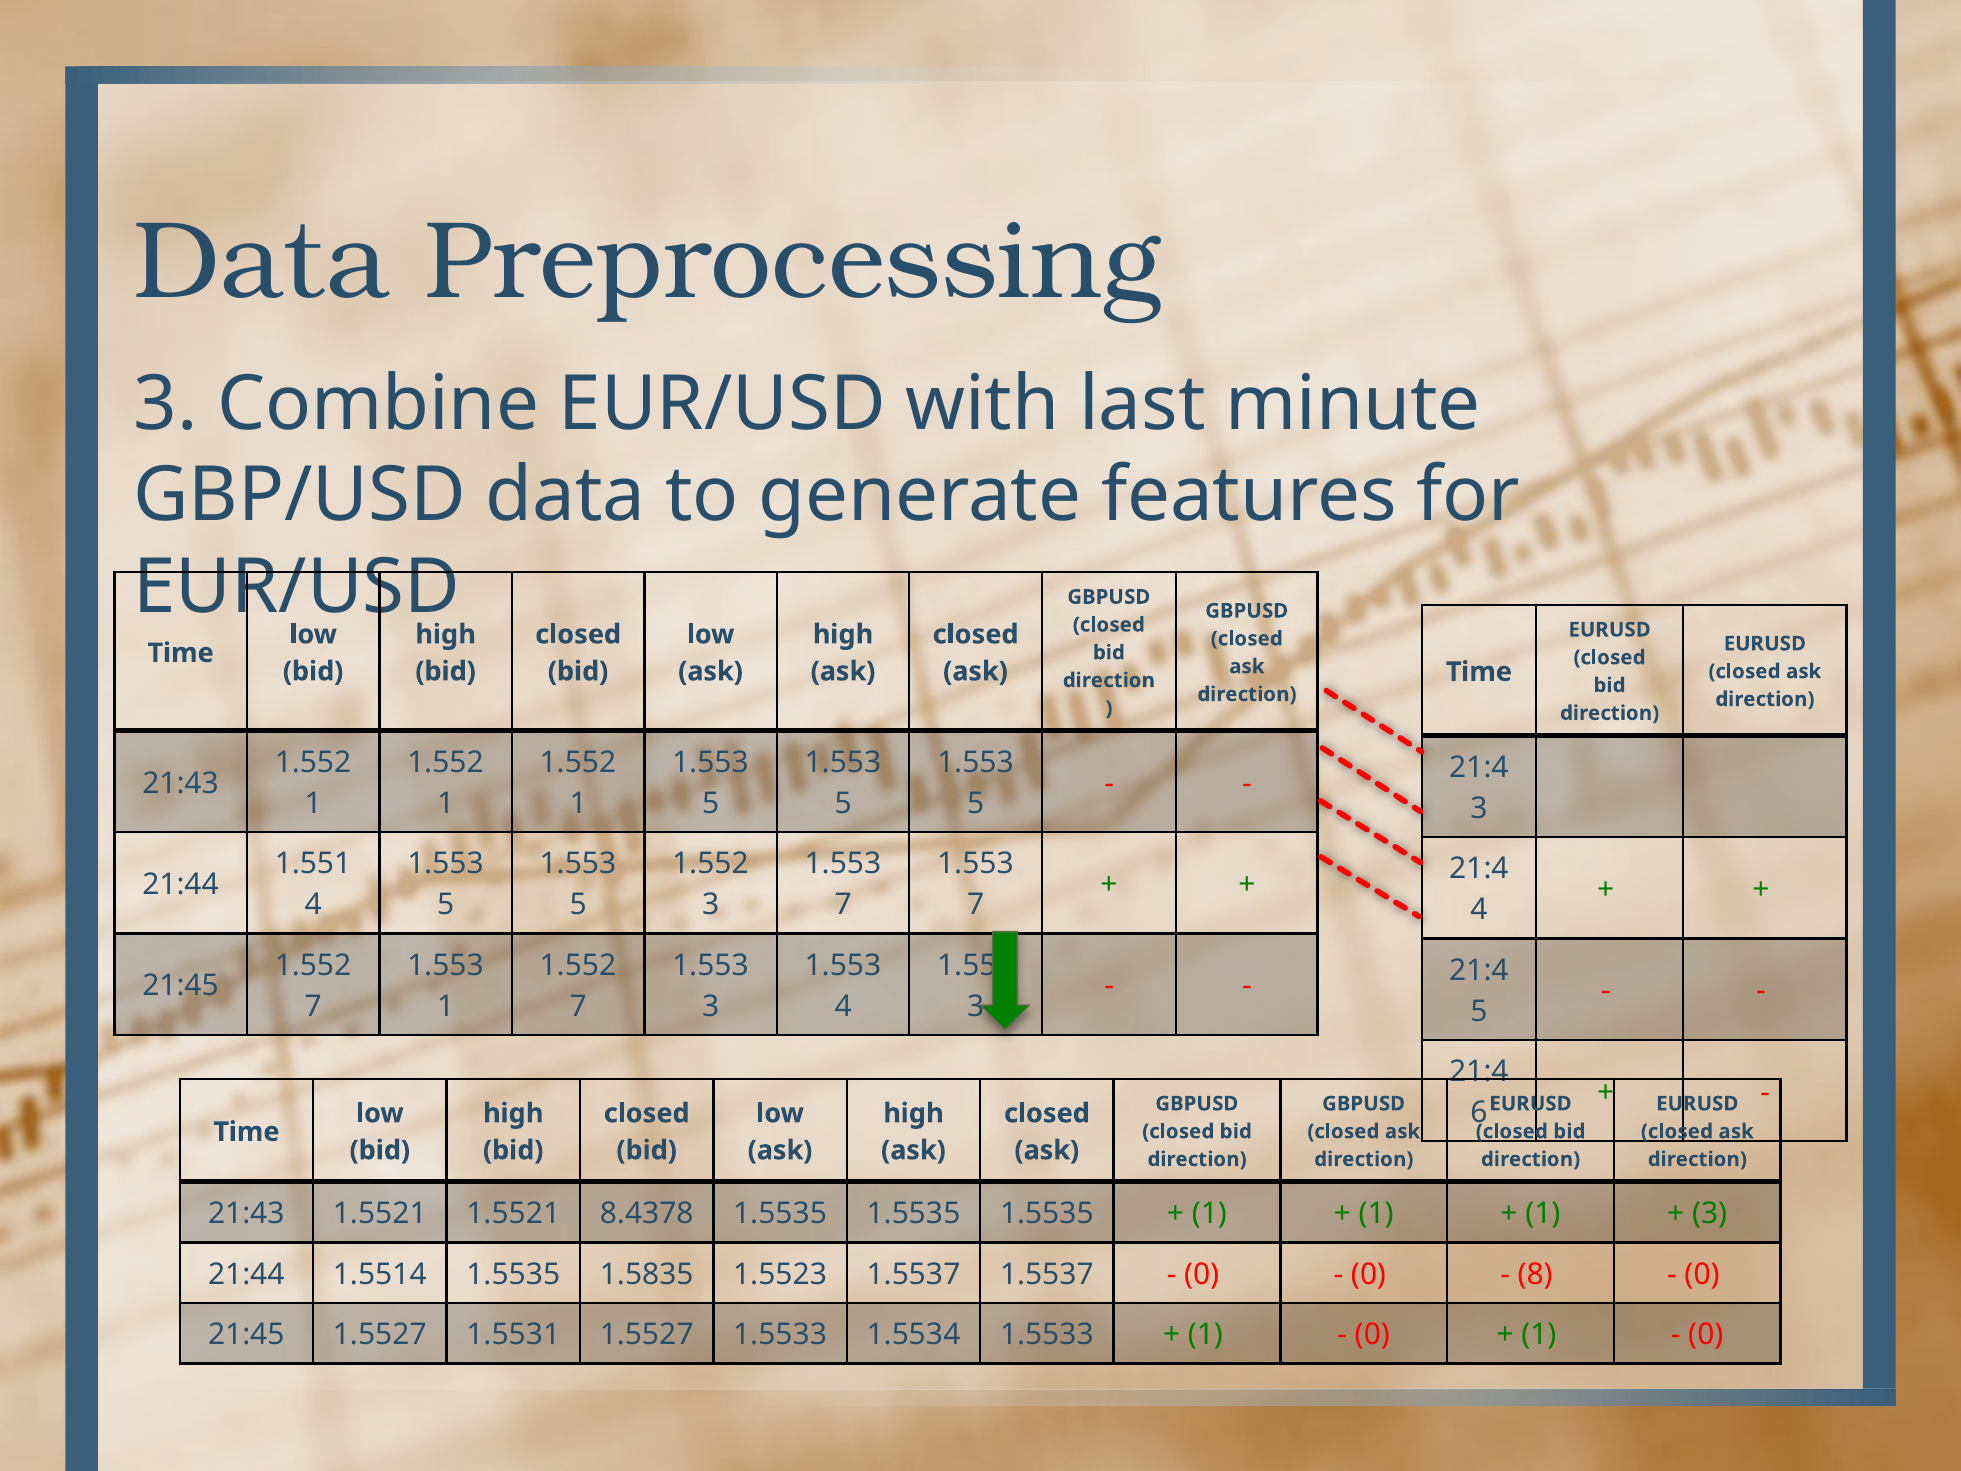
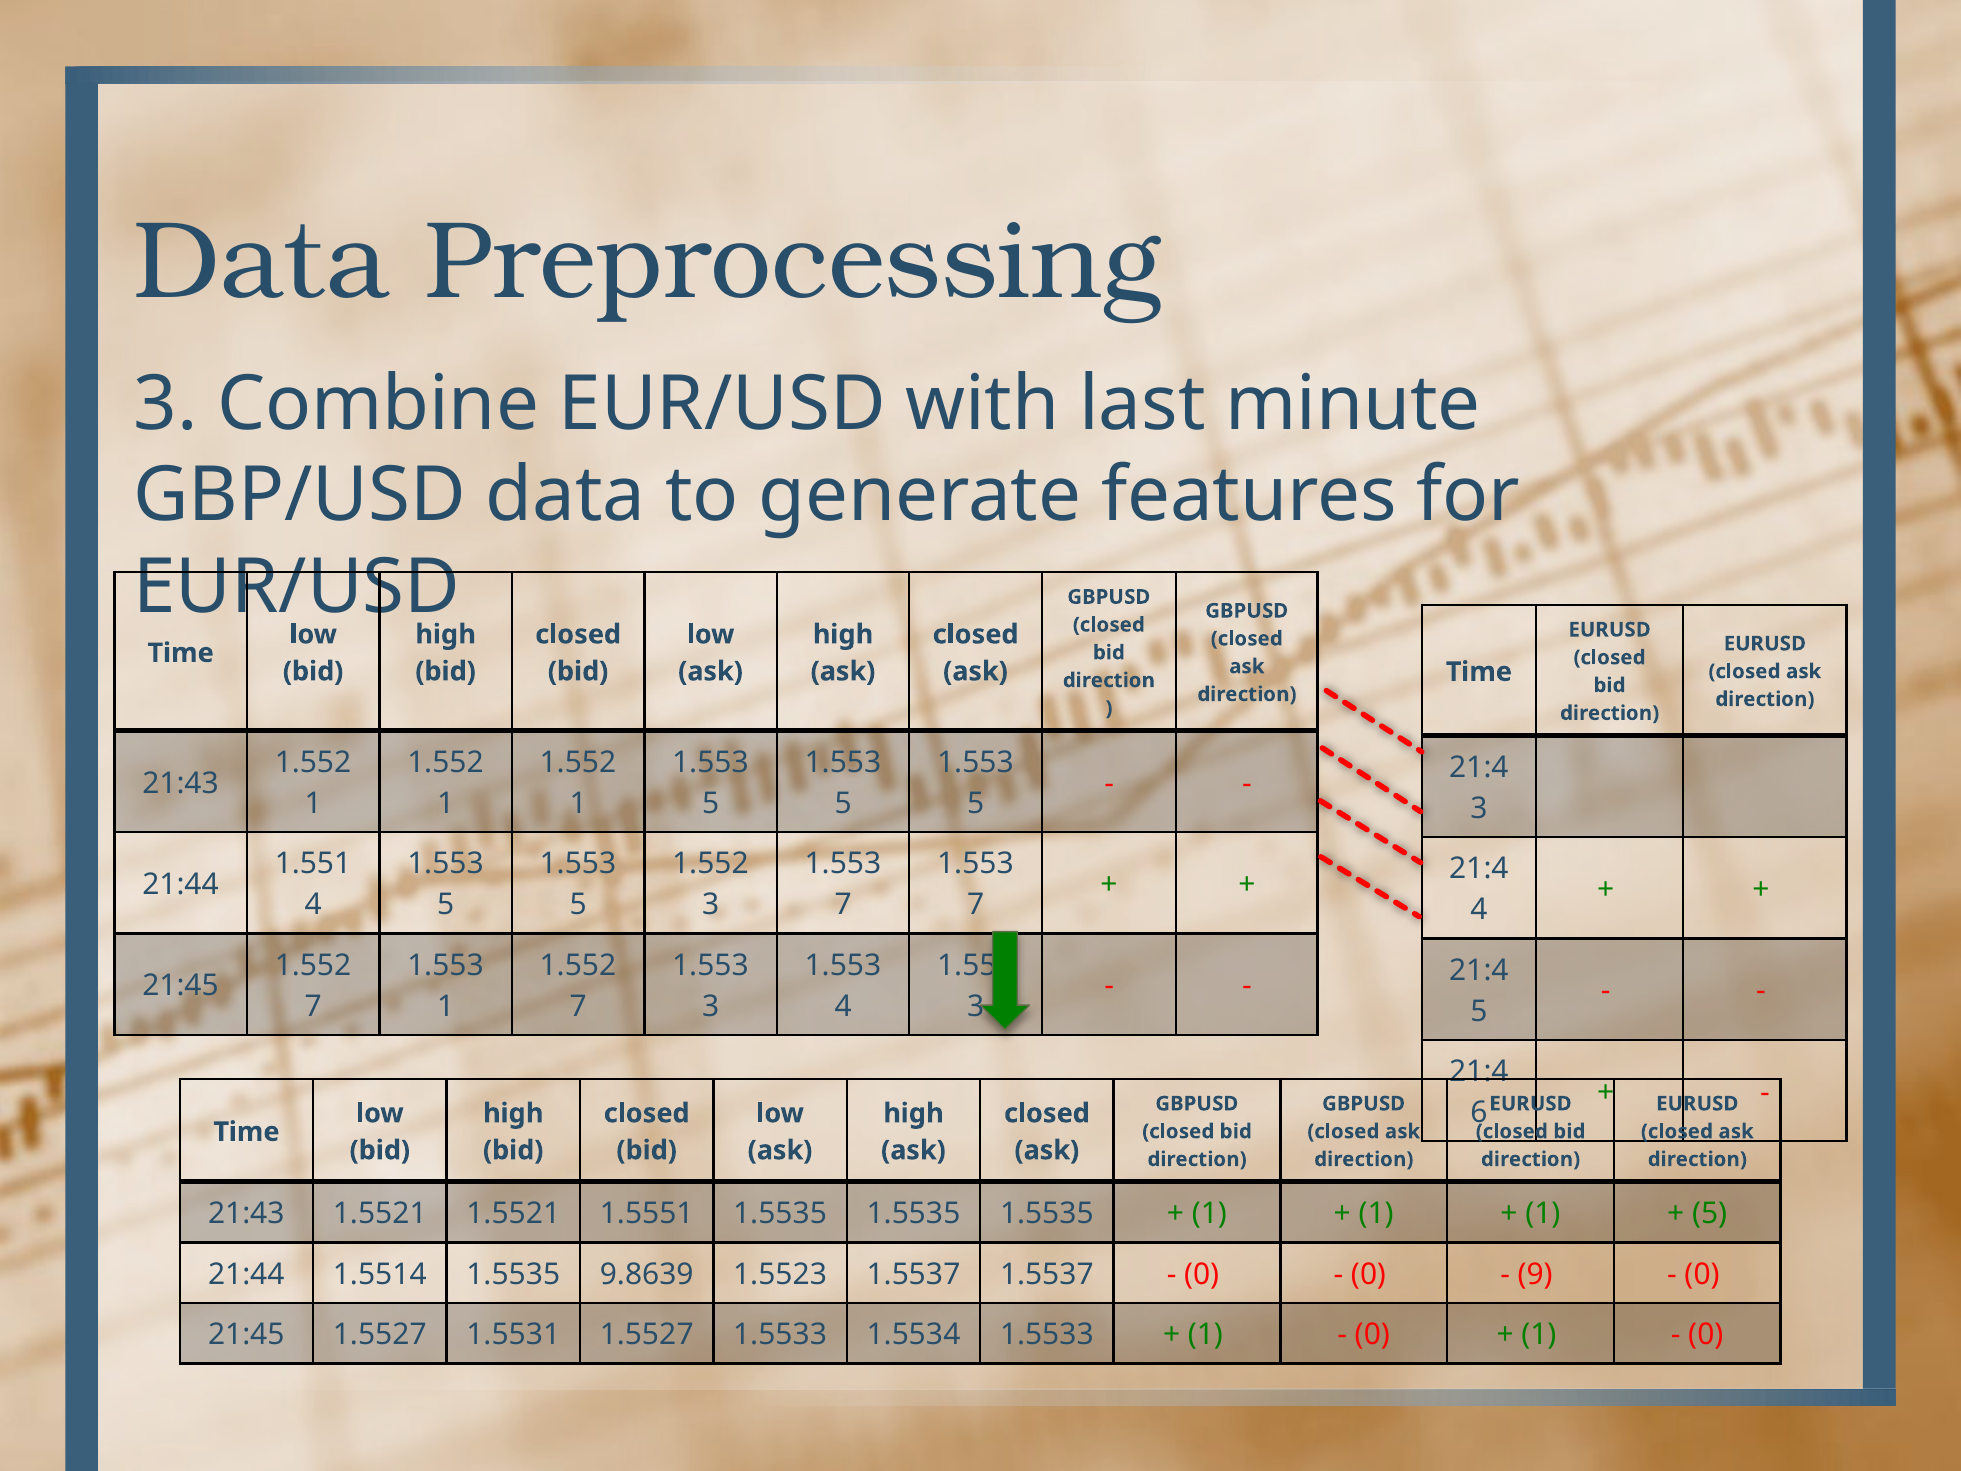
8.4378: 8.4378 -> 1.5551 (647, 1214)
3: 3 -> 5 (1710, 1214)
1.5835: 1.5835 -> 9.8639 (647, 1274)
8: 8 -> 9 (1535, 1274)
